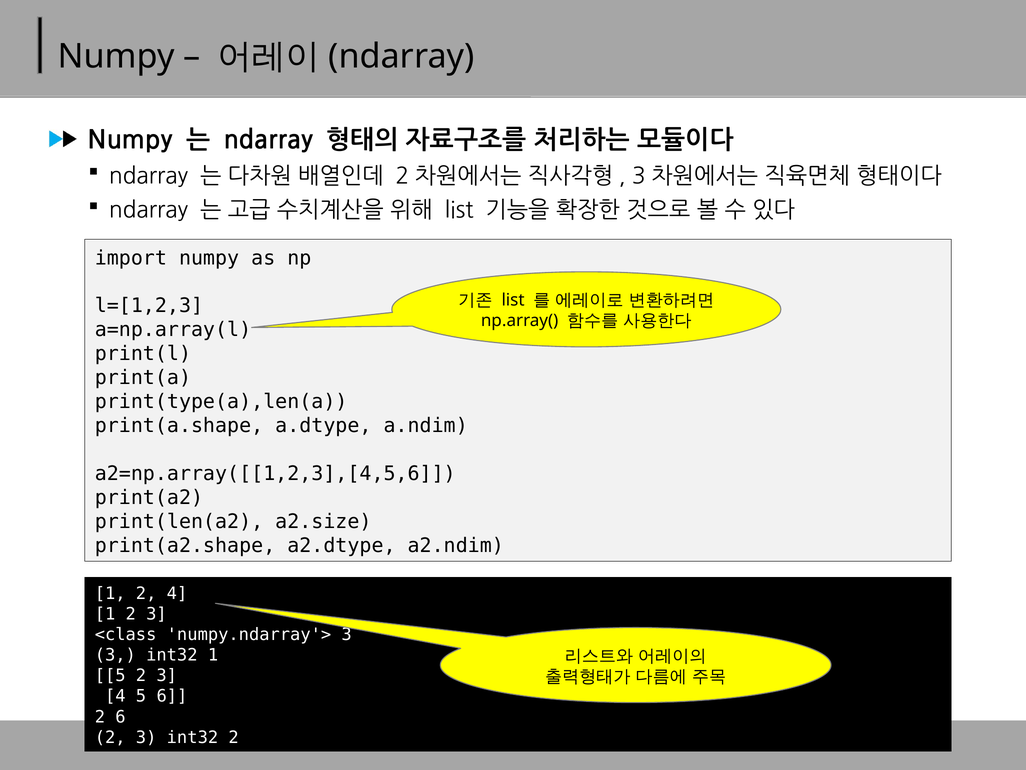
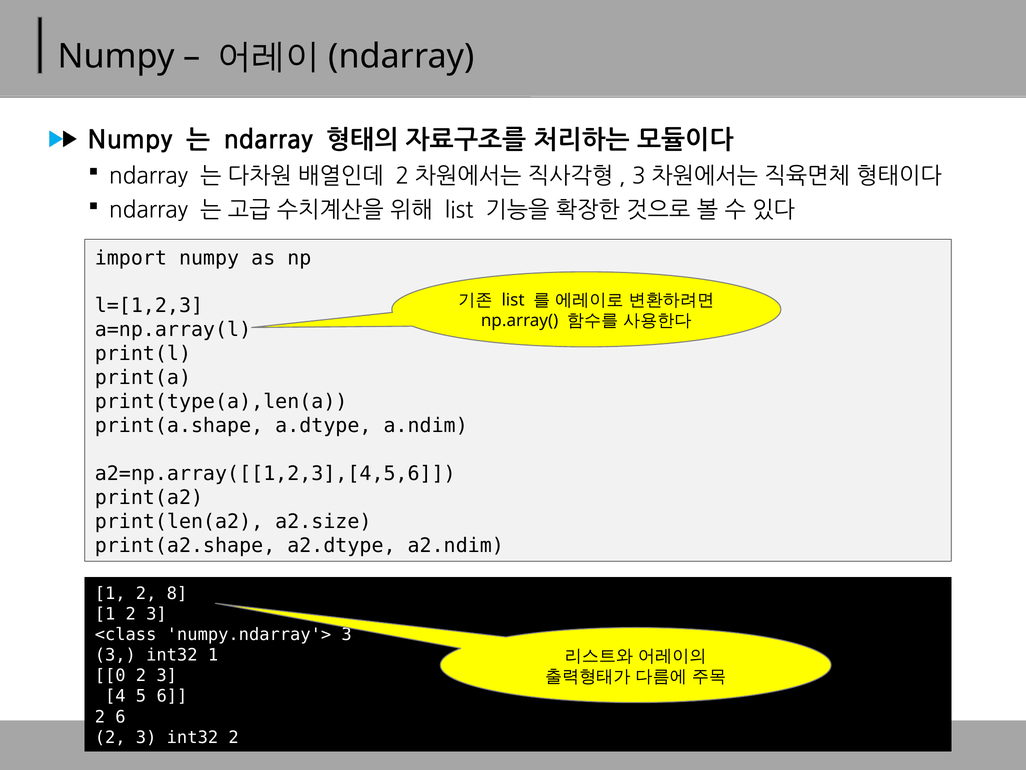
2 4: 4 -> 8 (177, 593)
5: 5 -> 0 (110, 675)
